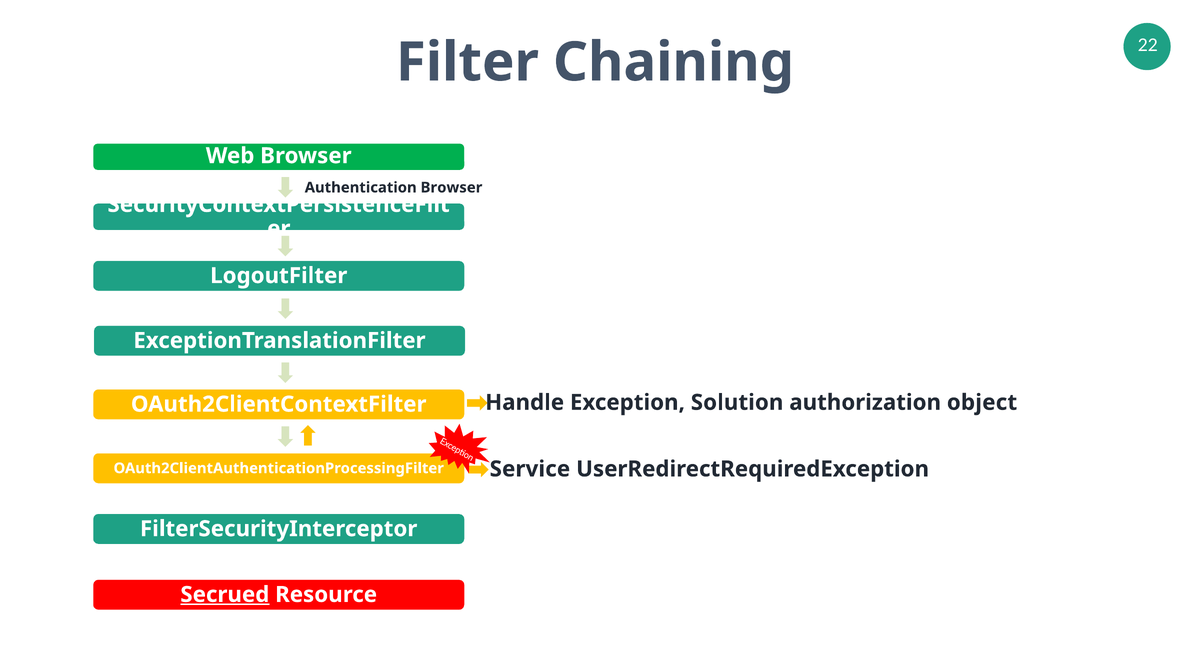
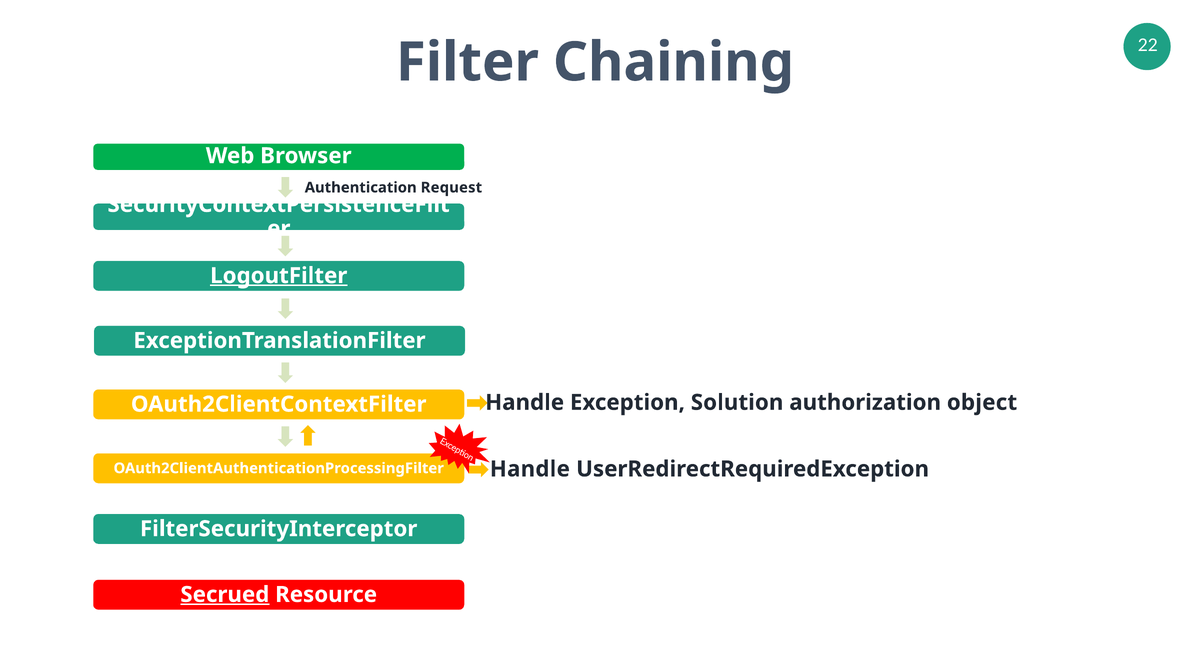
Authentication Browser: Browser -> Request (451, 187)
LogoutFilter underline: none -> present (279, 276)
Service: Service -> Handle (530, 469)
